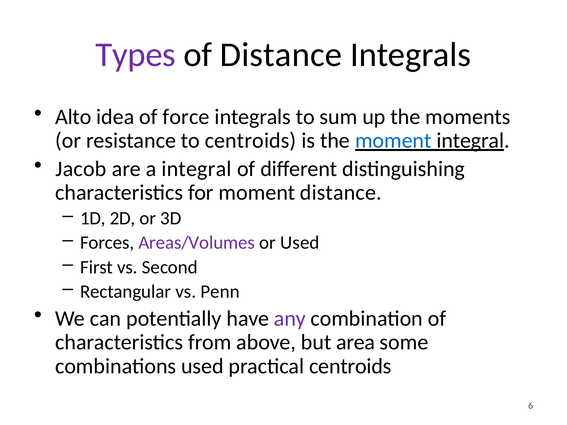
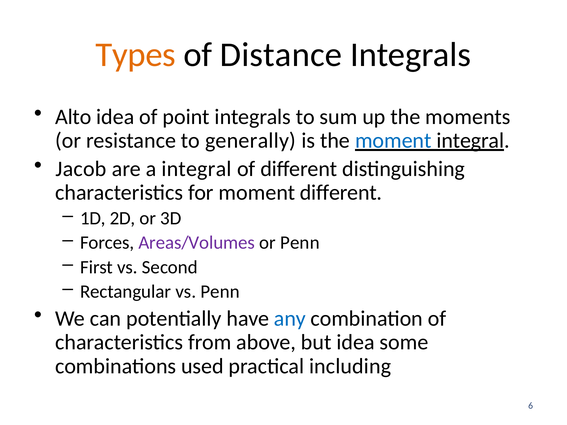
Types colour: purple -> orange (136, 55)
force: force -> point (186, 117)
to centroids: centroids -> generally (250, 141)
moment distance: distance -> different (341, 193)
or Used: Used -> Penn (300, 243)
any colour: purple -> blue (290, 319)
but area: area -> idea (356, 342)
practical centroids: centroids -> including (350, 366)
